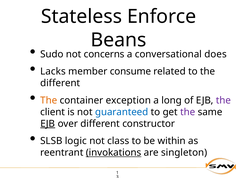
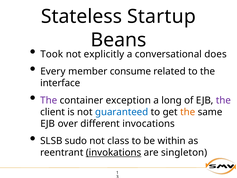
Enforce: Enforce -> Startup (161, 17)
Sudo: Sudo -> Took (52, 54)
concerns: concerns -> explicitly (104, 54)
Lacks: Lacks -> Every (53, 71)
different: different -> interface (60, 83)
The colour: orange -> purple (49, 100)
the colour: purple -> orange (188, 112)
EJB underline: present -> none (48, 123)
constructor: constructor -> invocations (149, 123)
logic: logic -> sudo (76, 141)
